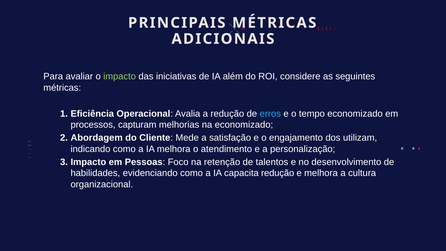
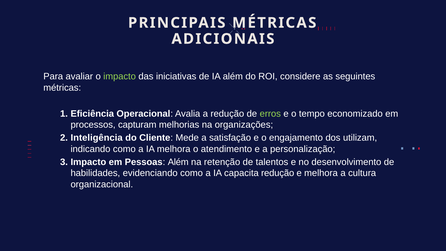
erros colour: light blue -> light green (270, 114)
na economizado: economizado -> organizações (244, 125)
Abordagem: Abordagem -> Inteligência (97, 138)
Pessoas Foco: Foco -> Além (178, 162)
